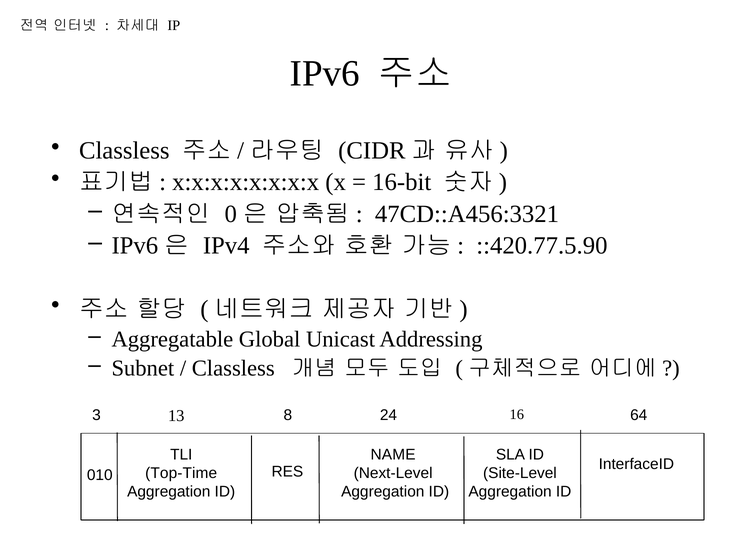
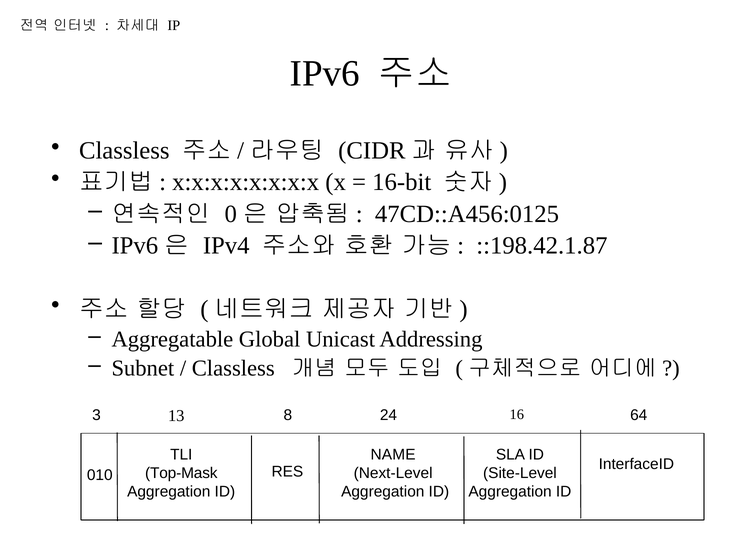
47CD::A456:3321: 47CD::A456:3321 -> 47CD::A456:0125 (467, 214)
::420.77.5.90: ::420.77.5.90 -> ::198.42.1.87 (542, 245)
Top-Time: Top-Time -> Top-Mask (181, 473)
